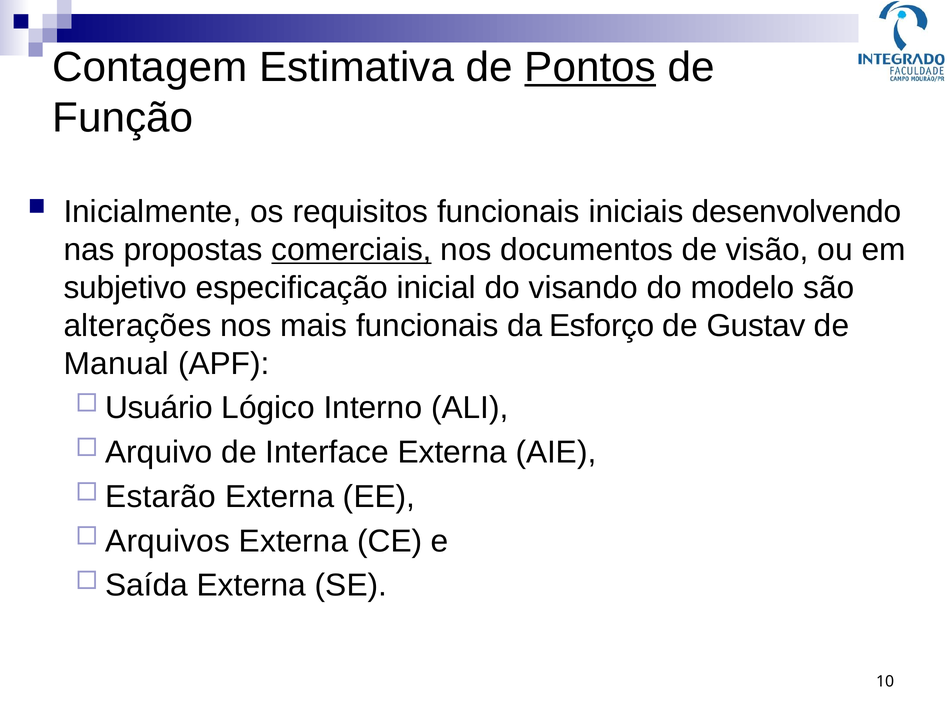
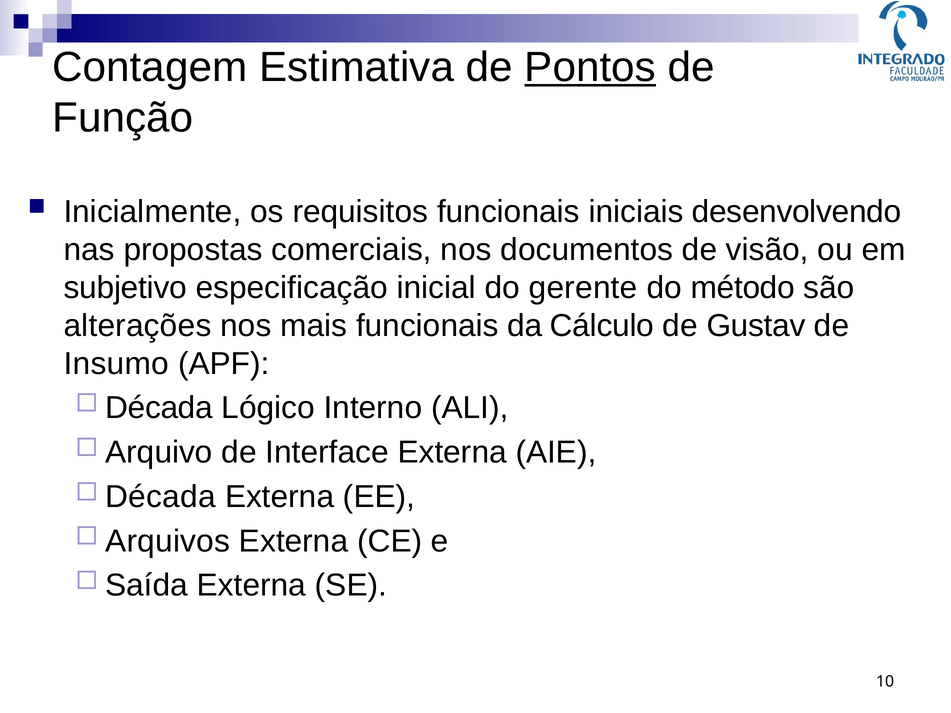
comerciais underline: present -> none (352, 250)
visando: visando -> gerente (583, 288)
modelo: modelo -> método (743, 288)
Esforço: Esforço -> Cálculo (602, 326)
Manual: Manual -> Insumo (116, 364)
Usuário: Usuário -> Década (159, 408)
Estarão: Estarão -> Década (161, 497)
